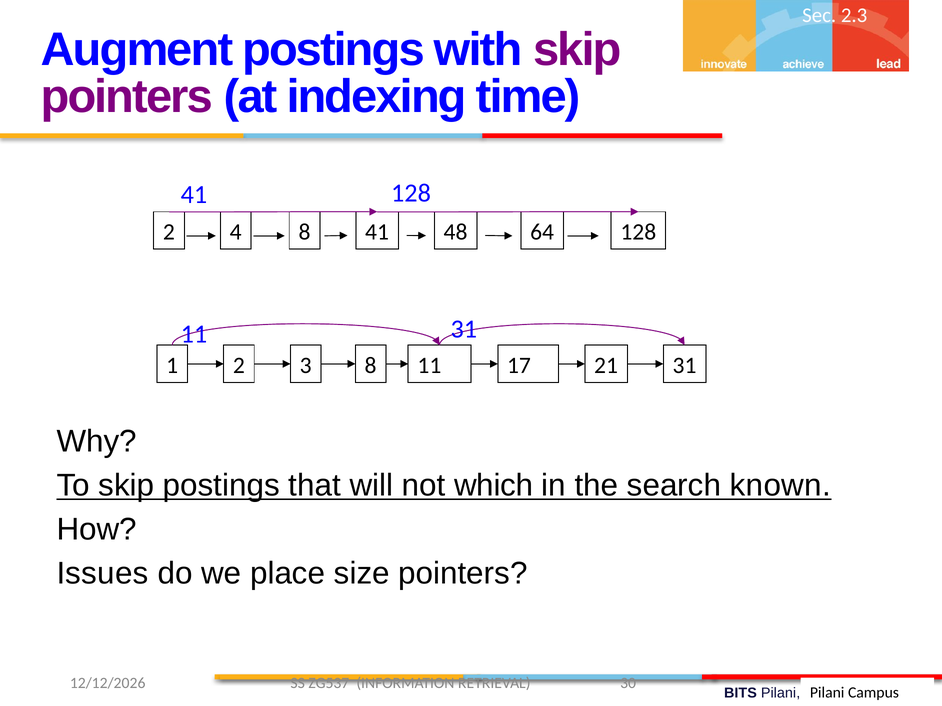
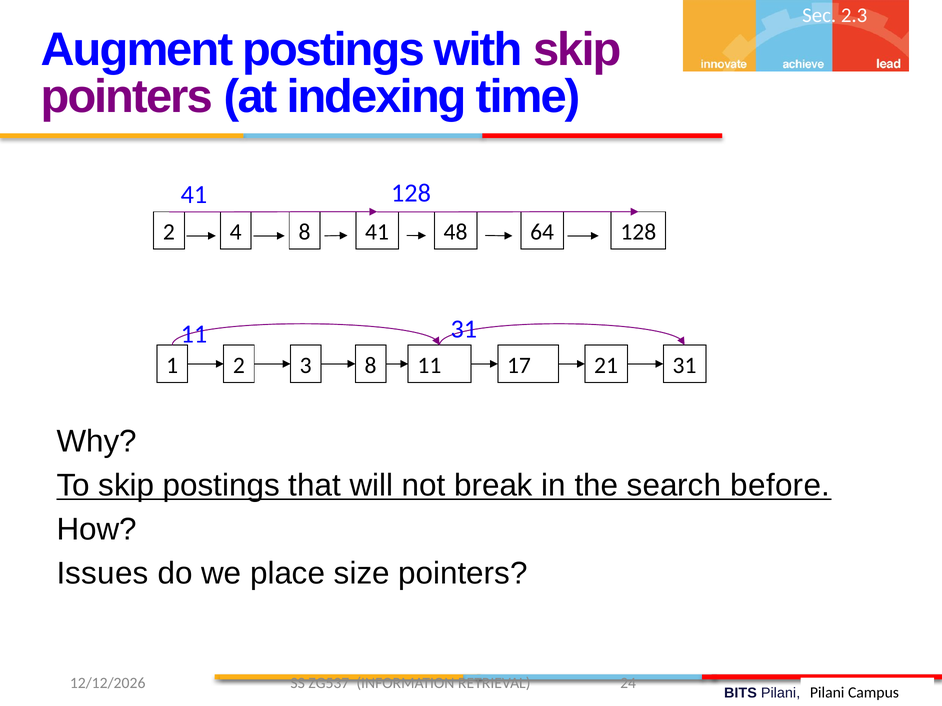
which: which -> break (493, 486)
known: known -> before (780, 486)
30: 30 -> 24 (628, 684)
